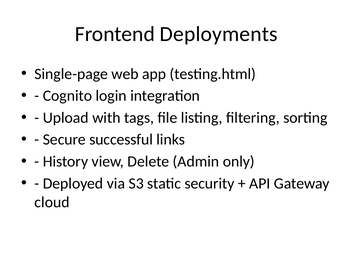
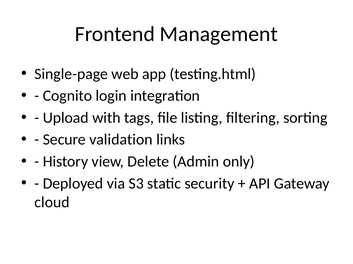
Deployments: Deployments -> Management (219, 34)
successful: successful -> validation (121, 140)
